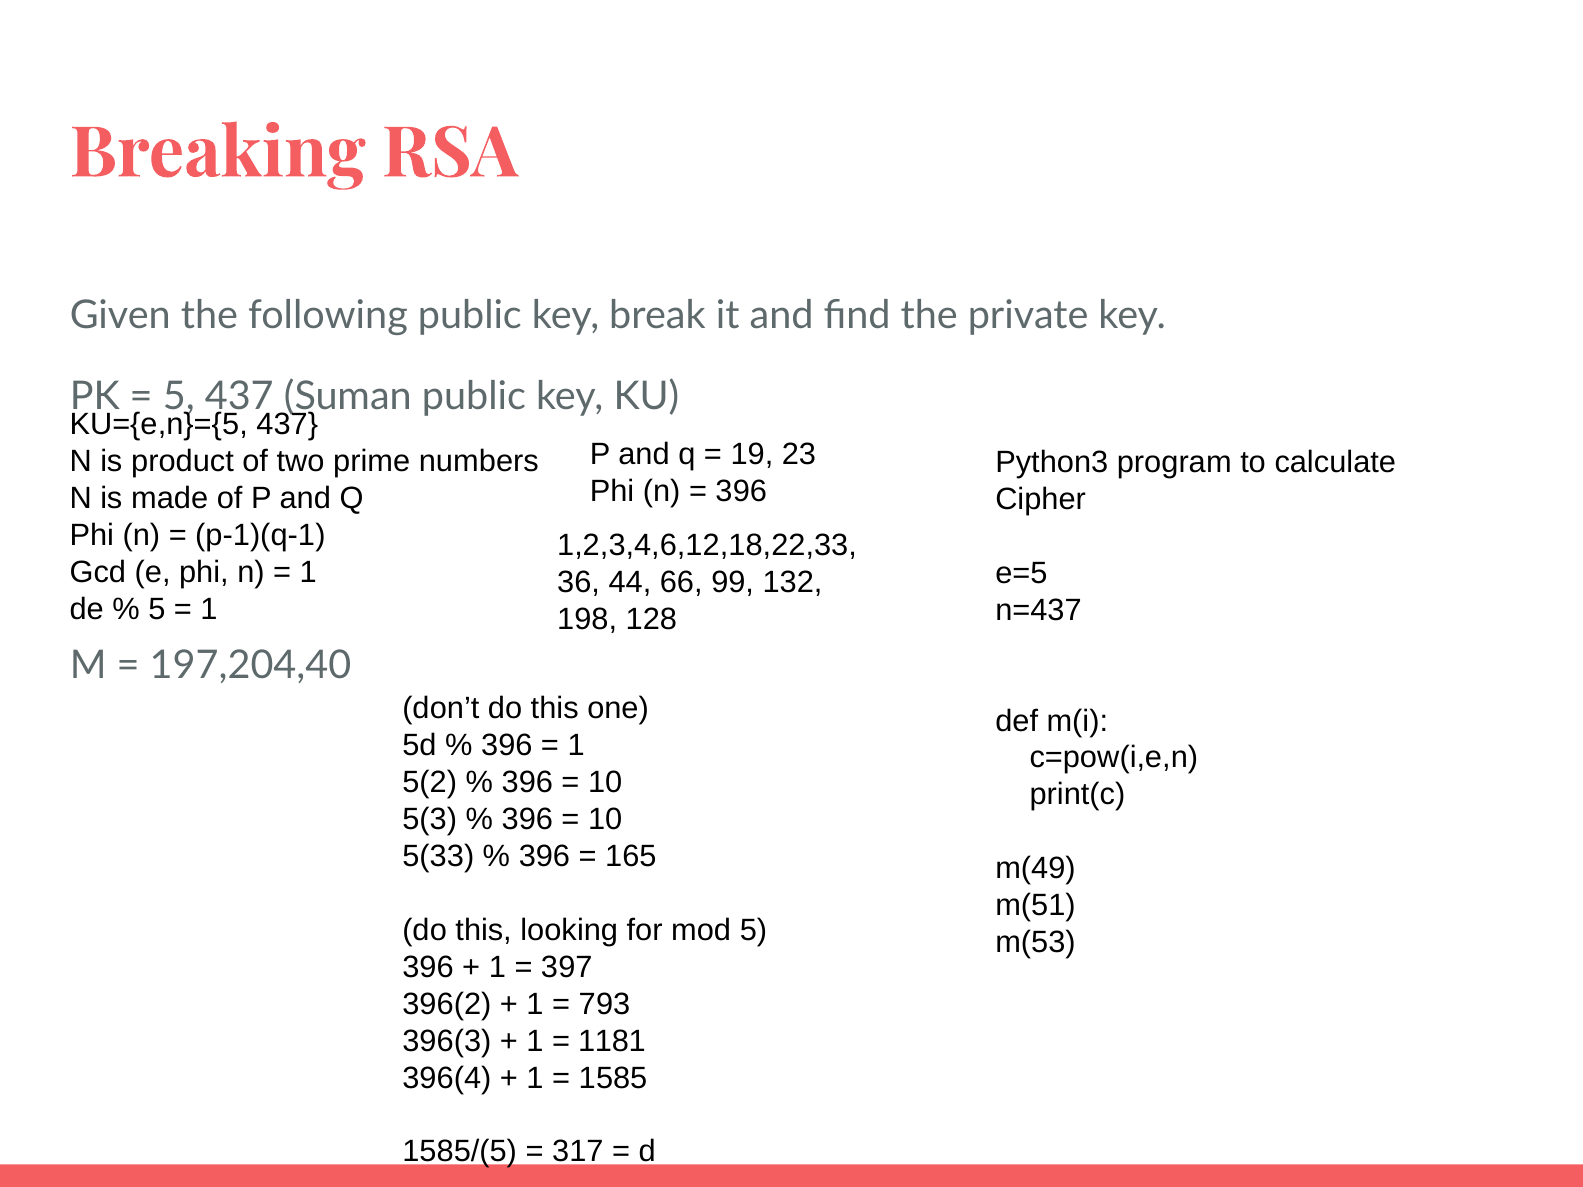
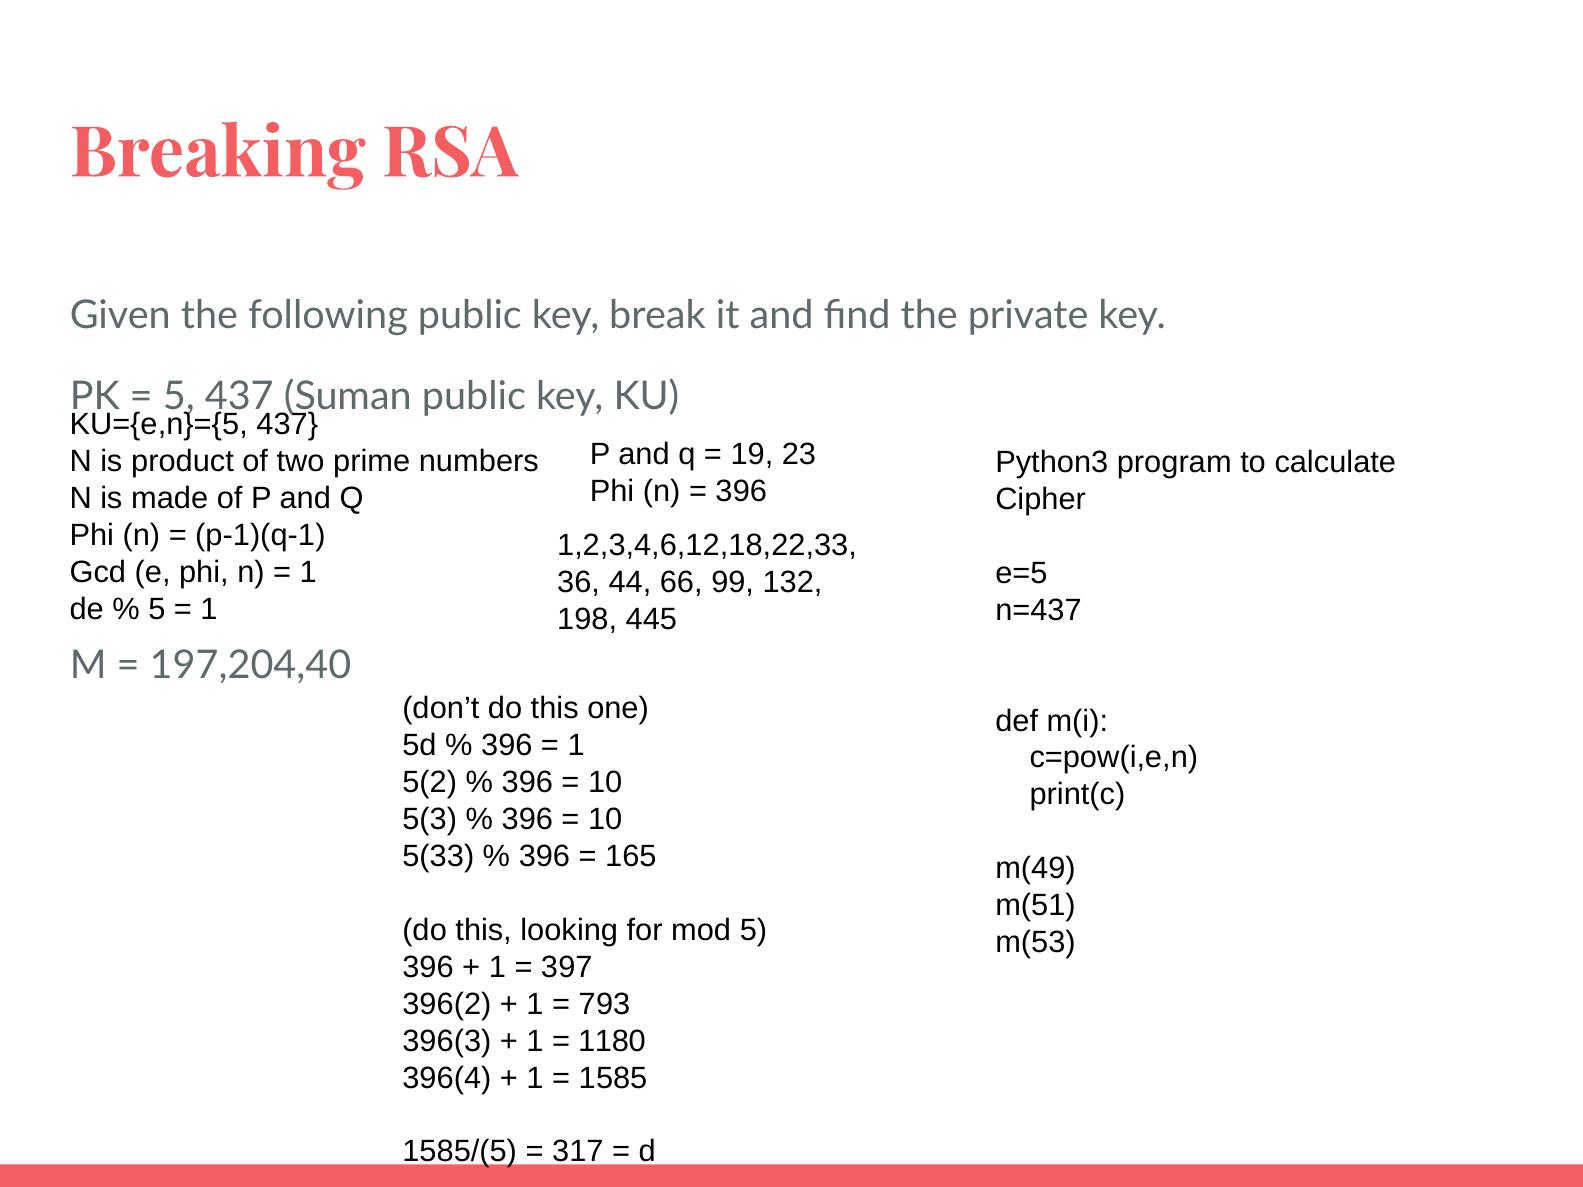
128: 128 -> 445 (651, 619)
1181: 1181 -> 1180 (612, 1041)
